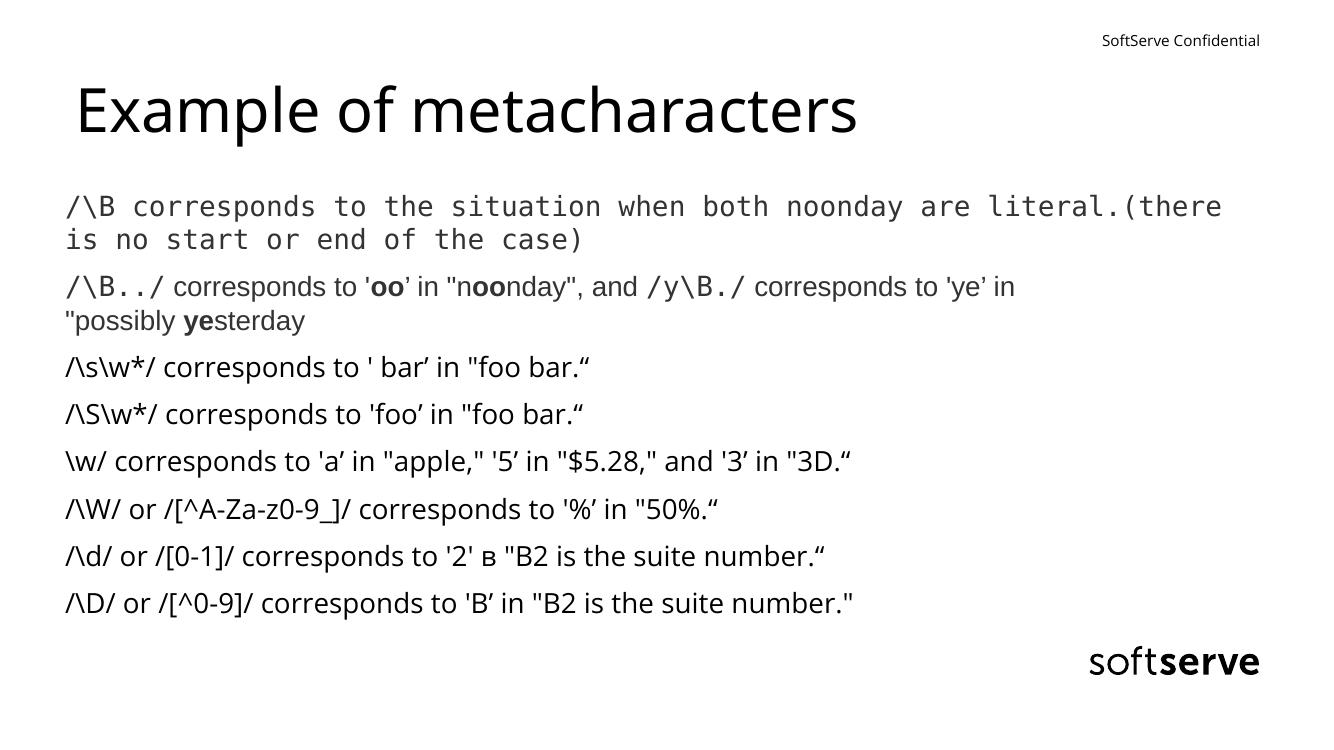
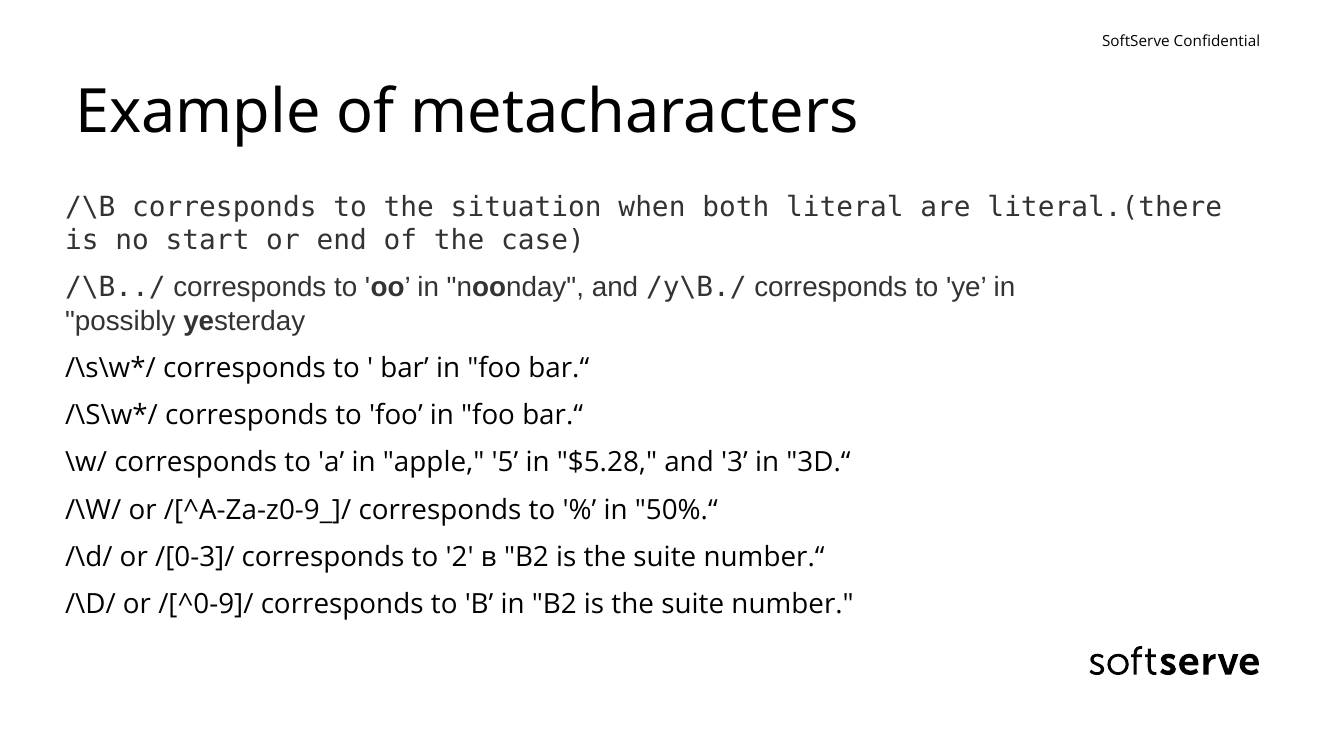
both noonday: noonday -> literal (845, 207)
/[0-1]/: /[0-1]/ -> /[0-3]/ (195, 557)
